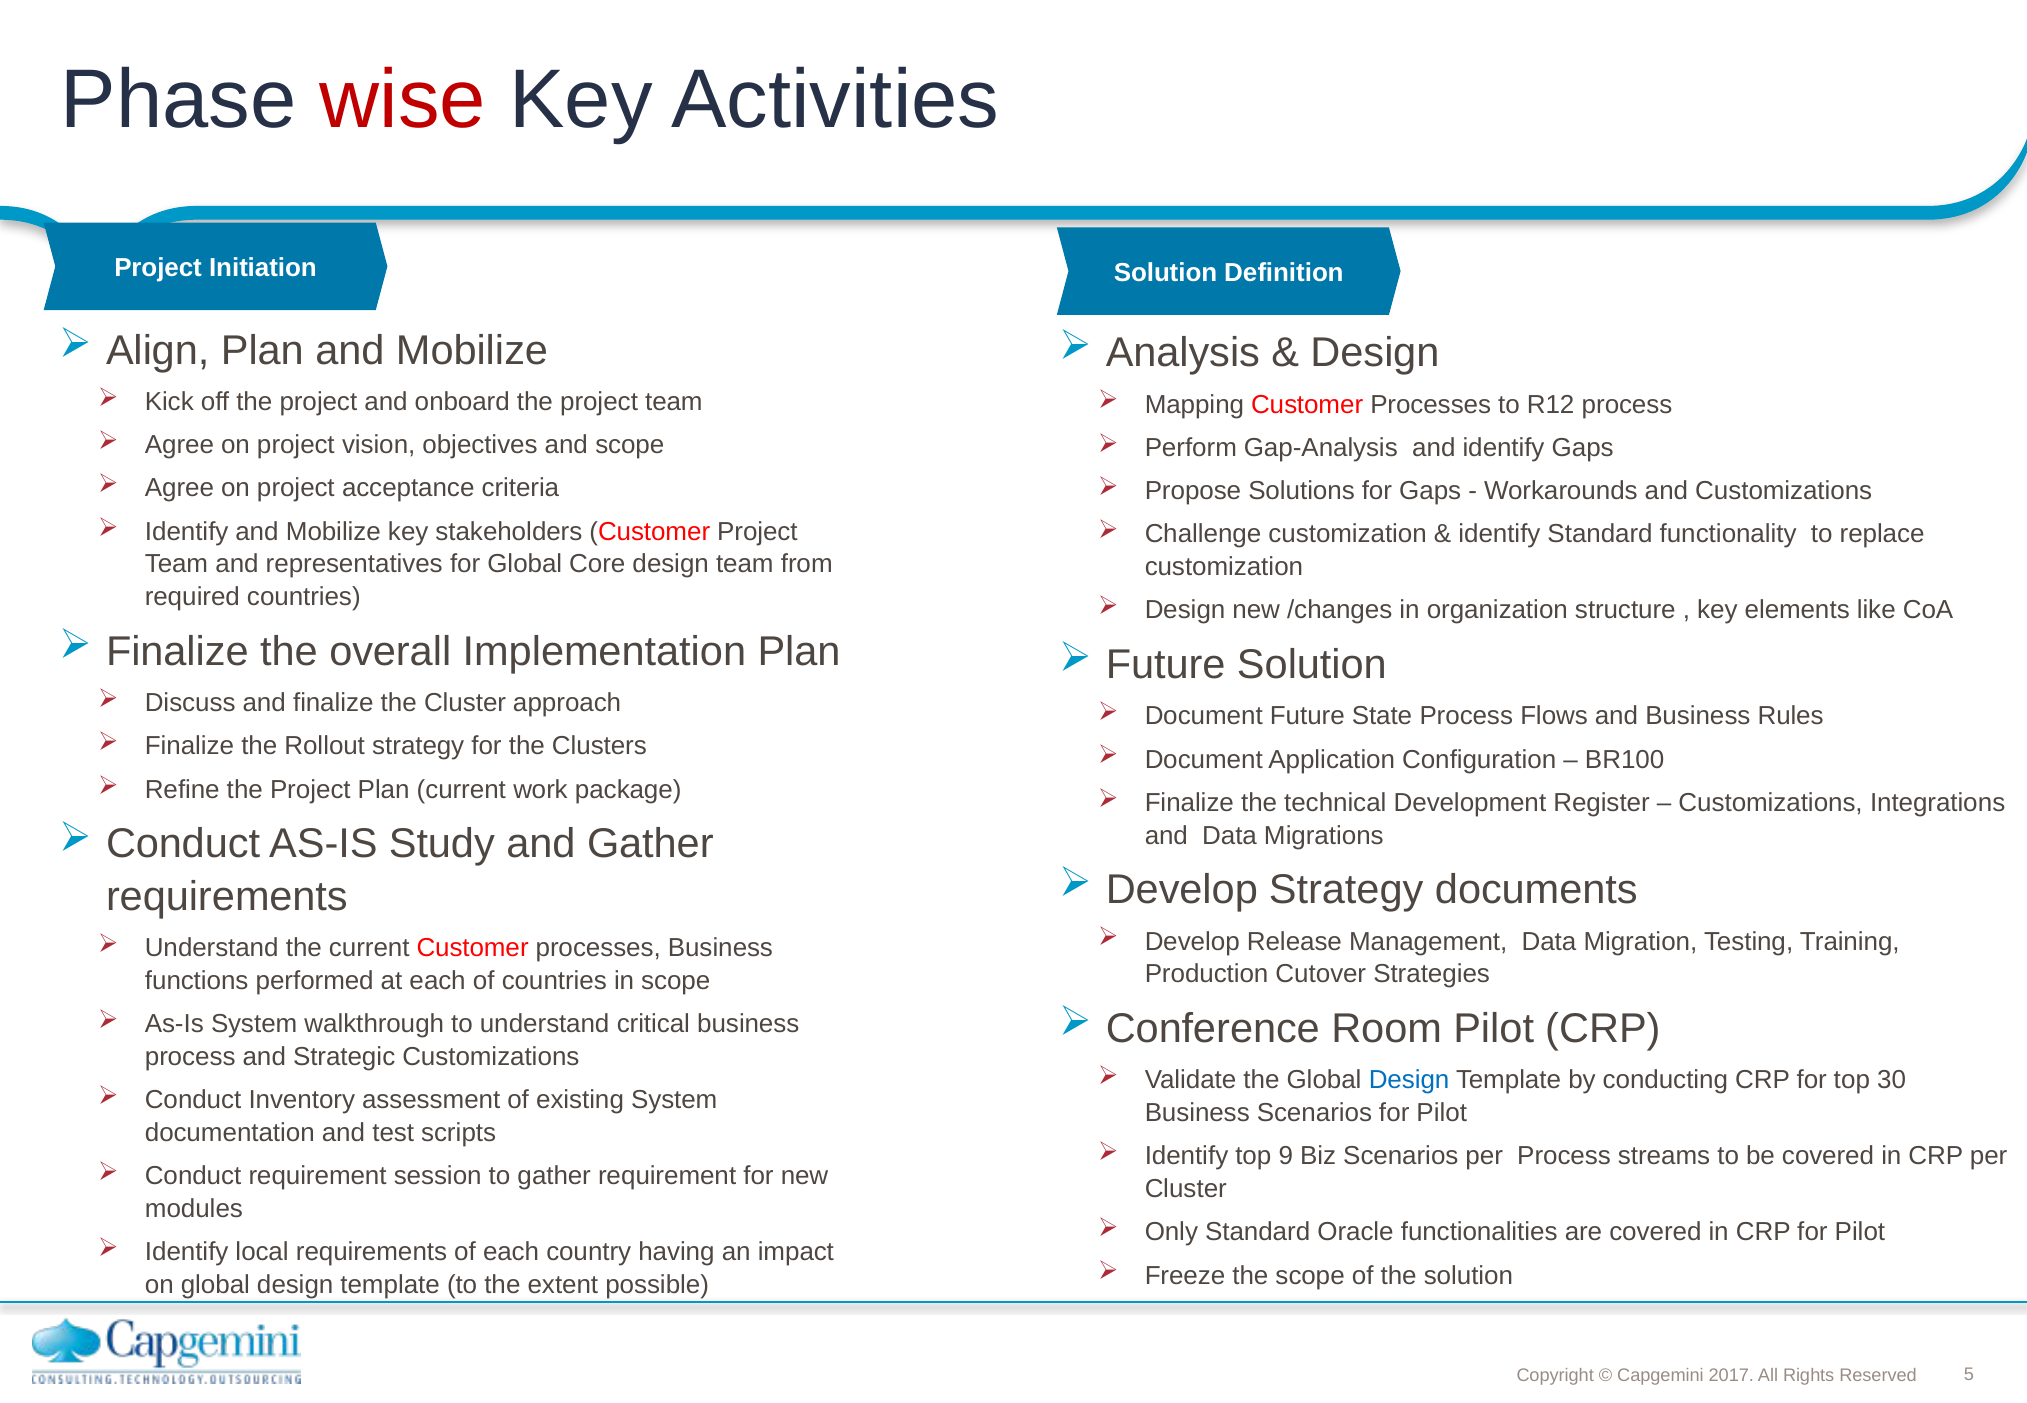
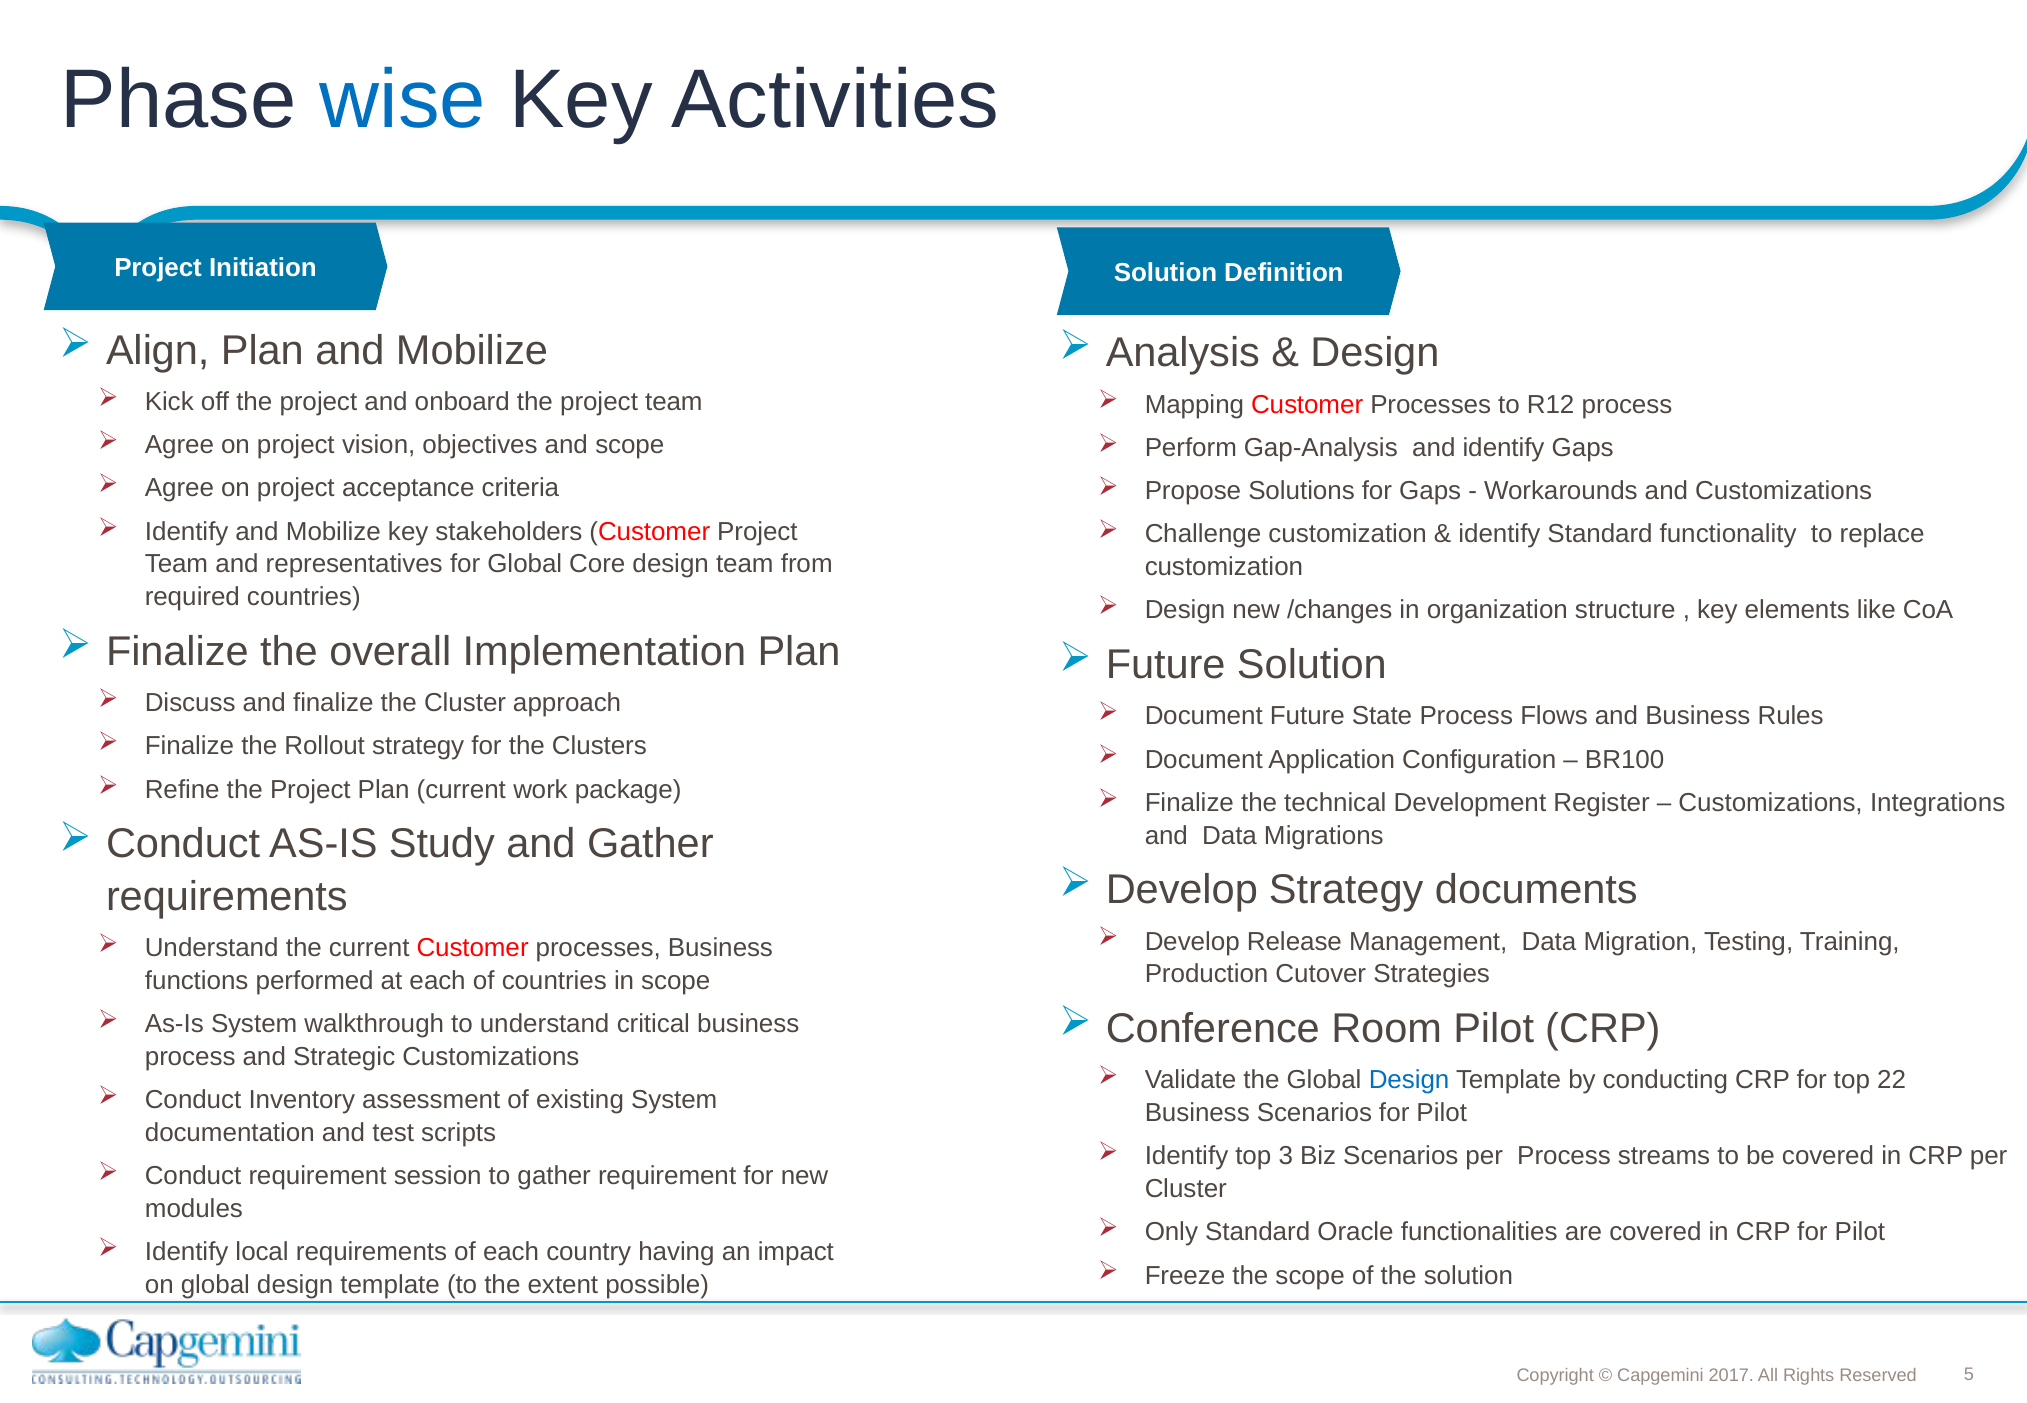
wise colour: red -> blue (403, 100)
30: 30 -> 22 (1892, 1080)
9: 9 -> 3 (1286, 1156)
